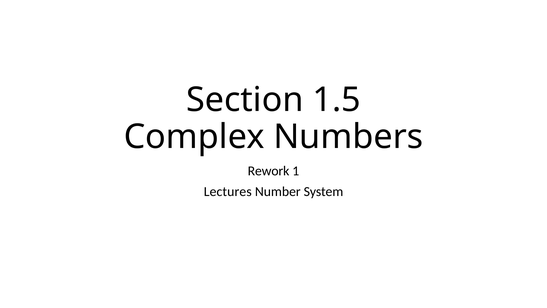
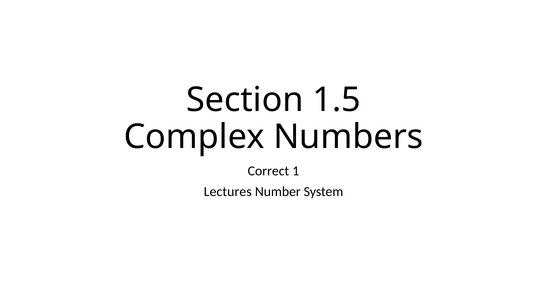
Rework: Rework -> Correct (268, 171)
